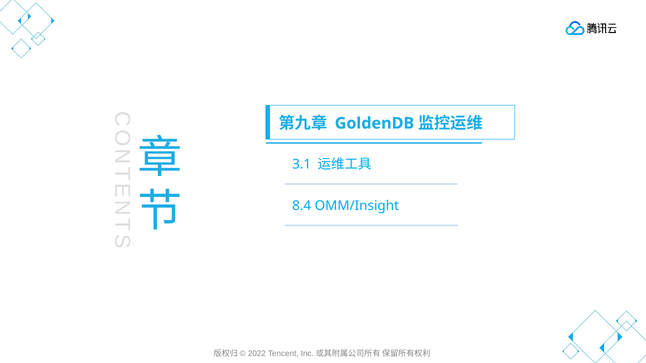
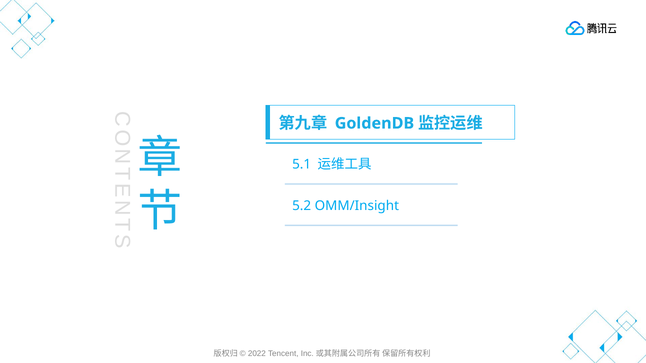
3.1: 3.1 -> 5.1 (302, 164)
8.4: 8.4 -> 5.2 (302, 206)
